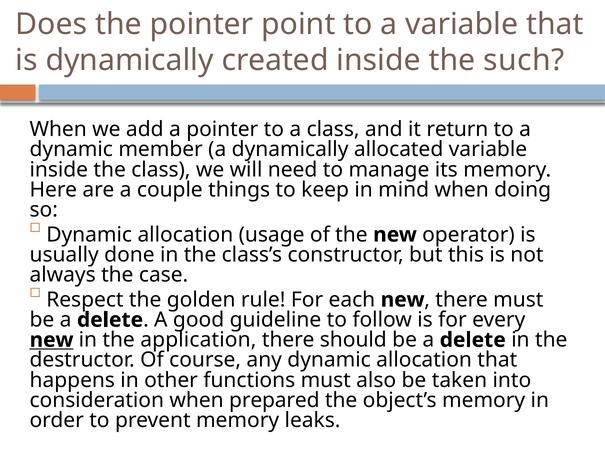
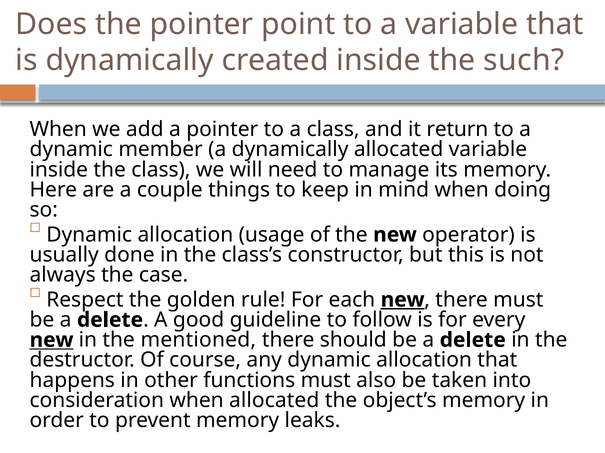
new underline: none -> present (403, 300)
application: application -> mentioned (198, 341)
when prepared: prepared -> allocated (274, 401)
